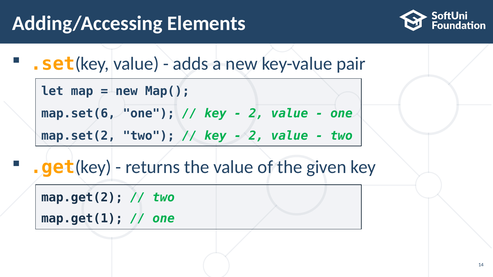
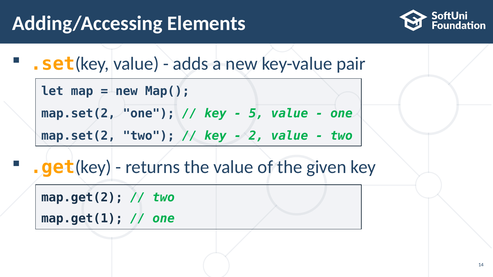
map.set(6: map.set(6 -> map.set(2 (78, 114)
2: 2 -> 5 (256, 114)
